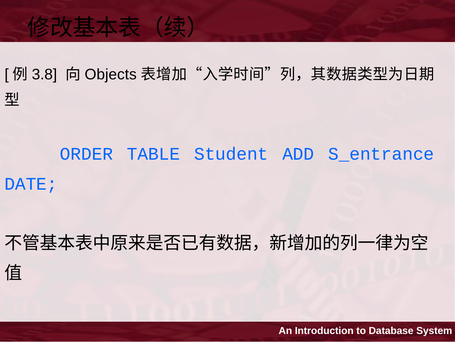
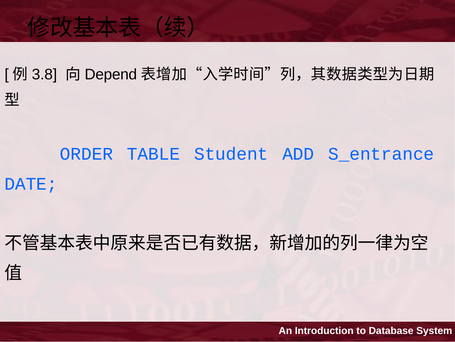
Objects: Objects -> Depend (111, 74)
